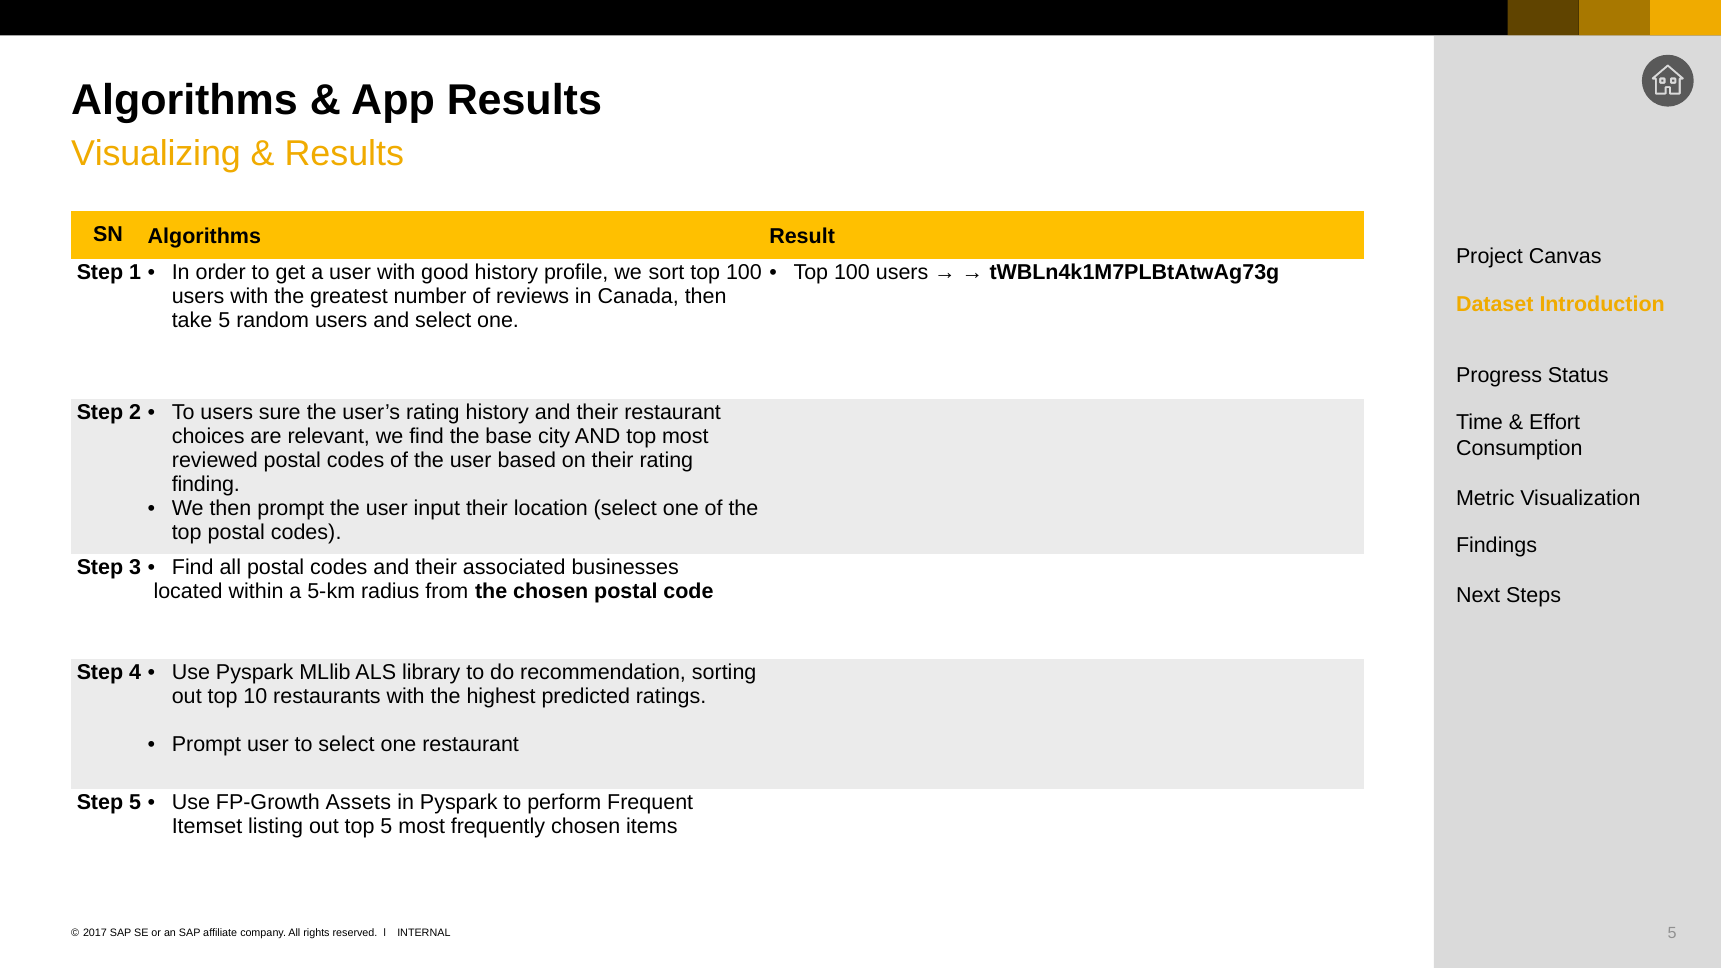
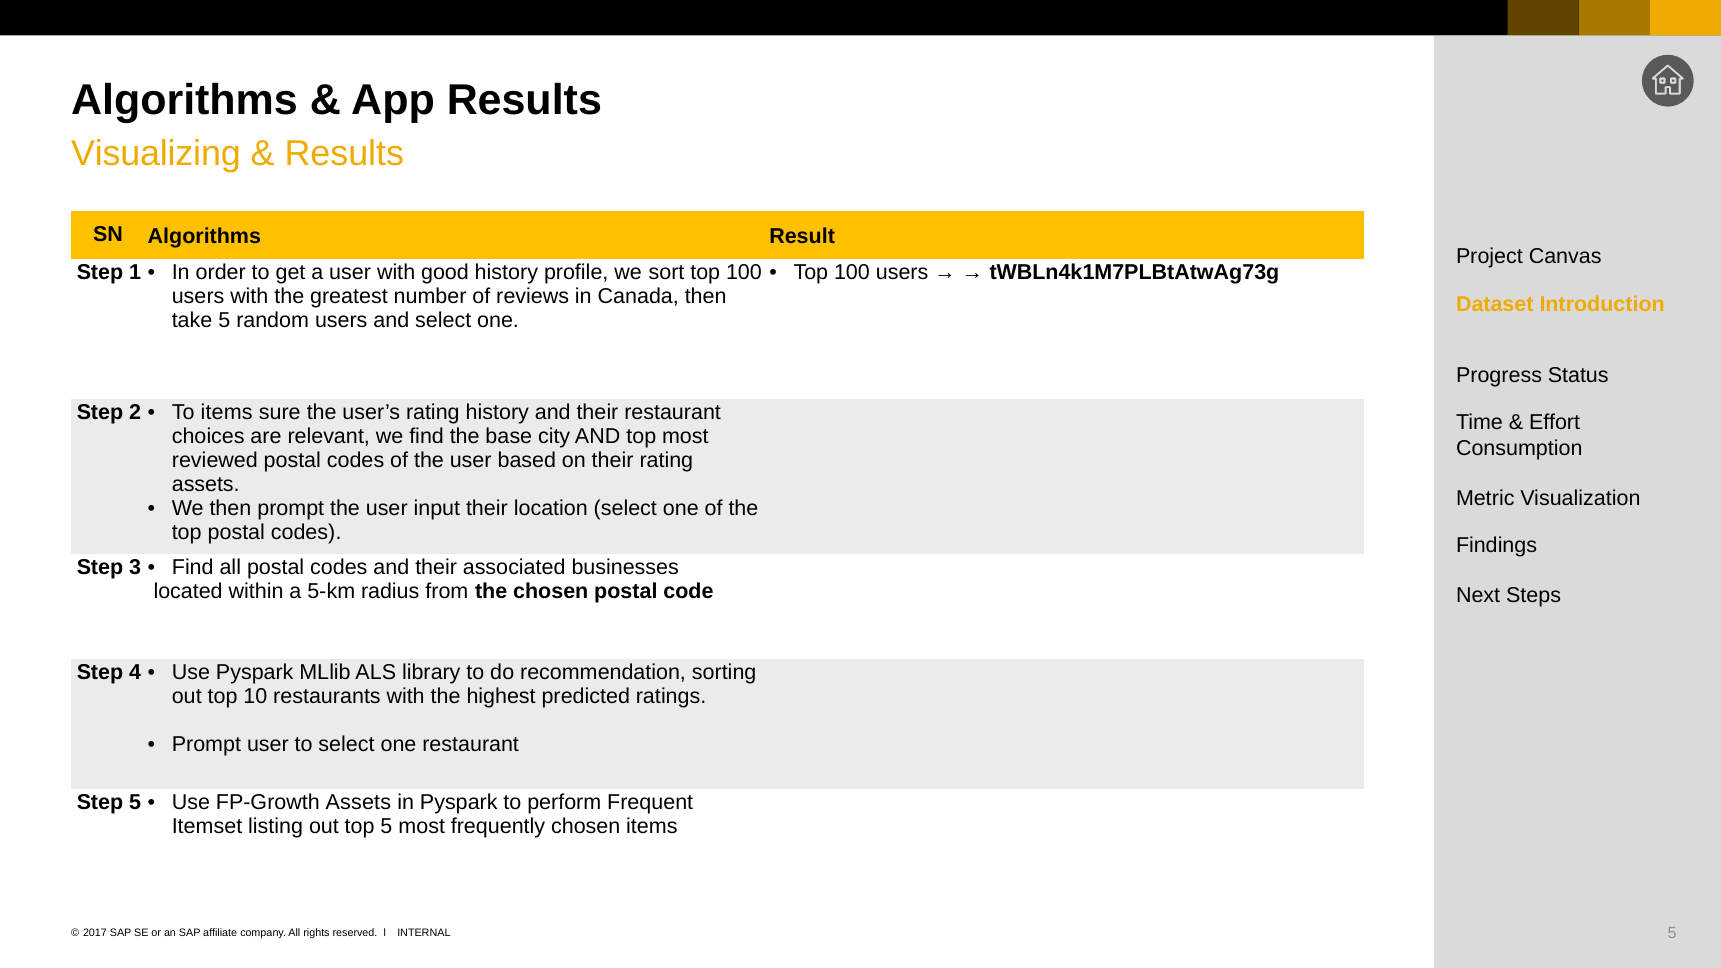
To users: users -> items (227, 412)
finding: finding -> assets (206, 484)
